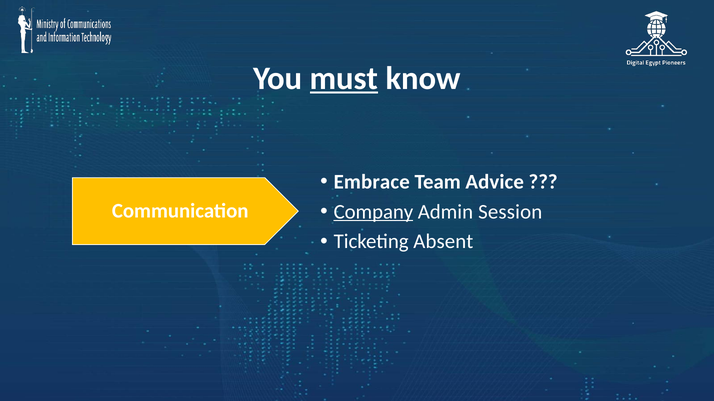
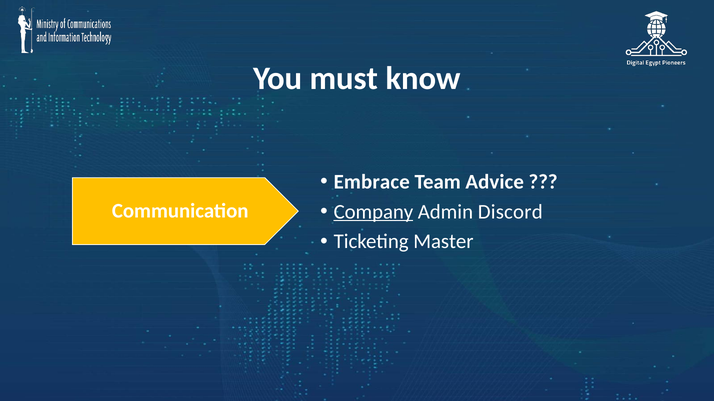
must underline: present -> none (344, 79)
Session: Session -> Discord (510, 212)
Absent: Absent -> Master (443, 242)
